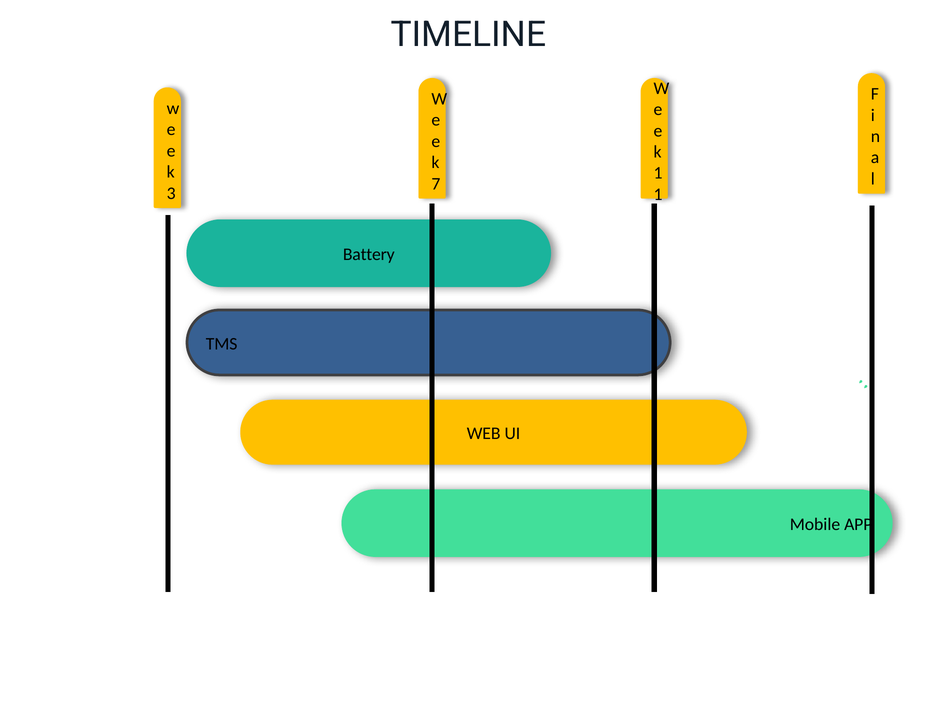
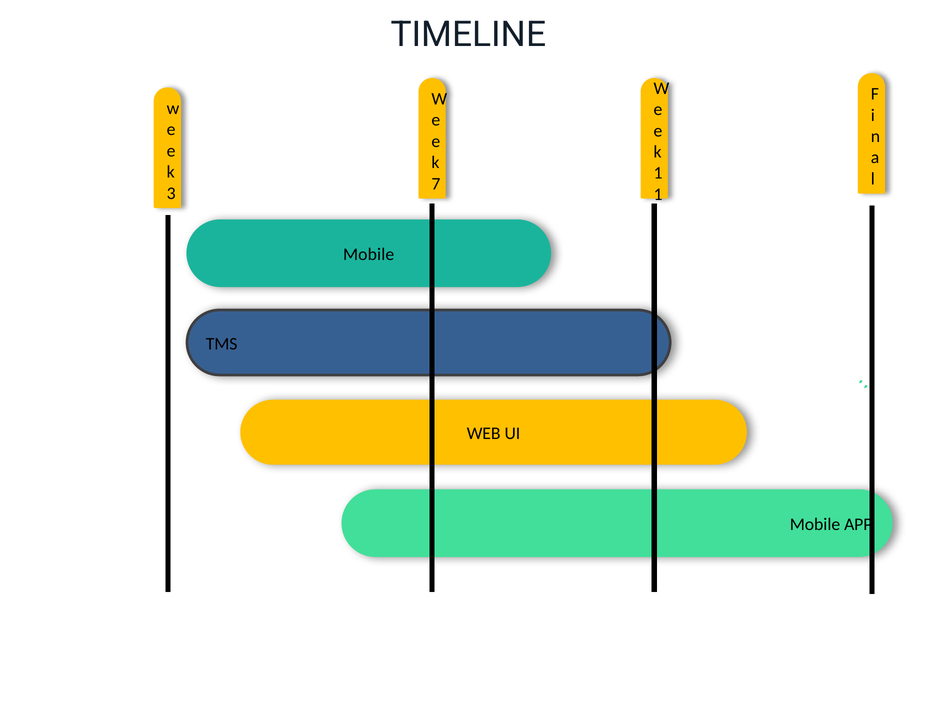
Battery: Battery -> Mobile (369, 254)
